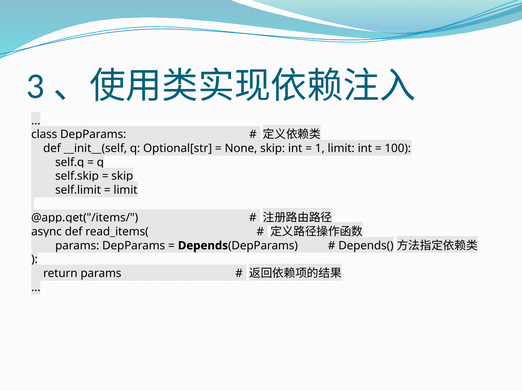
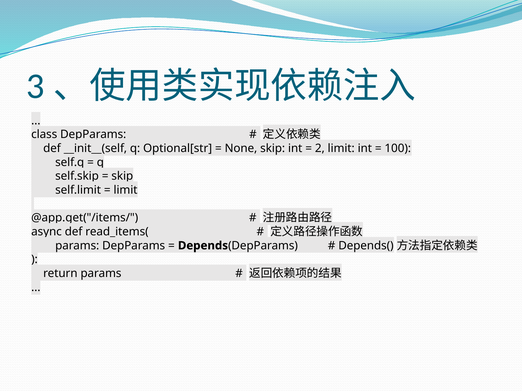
1: 1 -> 2 (320, 149)
